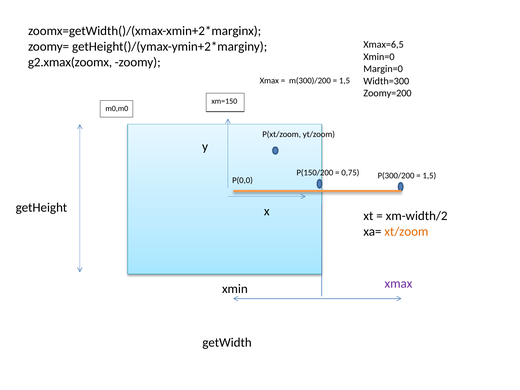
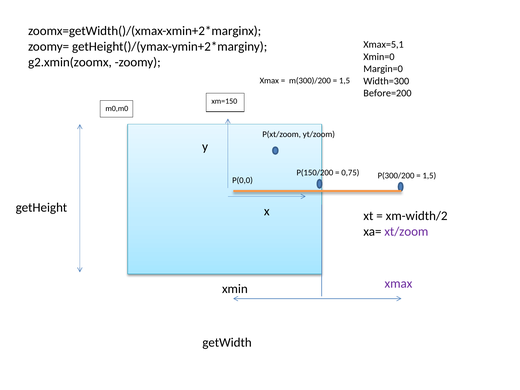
Xmax=6,5: Xmax=6,5 -> Xmax=5,1 (384, 45)
g2.xmax(zoomx: g2.xmax(zoomx -> g2.xmin(zoomx (70, 62)
Zoomy=200: Zoomy=200 -> Before=200 (387, 93)
xt/zoom colour: orange -> purple (406, 232)
